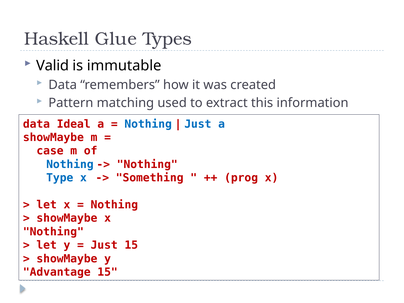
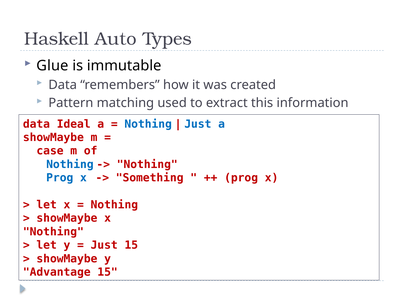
Glue: Glue -> Auto (116, 39)
Valid: Valid -> Glue (52, 66)
Type: Type -> Prog (60, 178)
